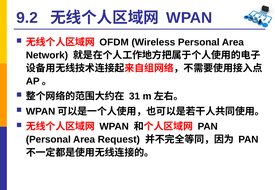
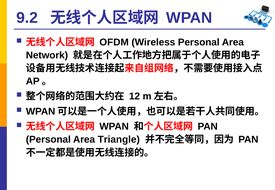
31: 31 -> 12 (134, 96)
Request: Request -> Triangle (119, 140)
